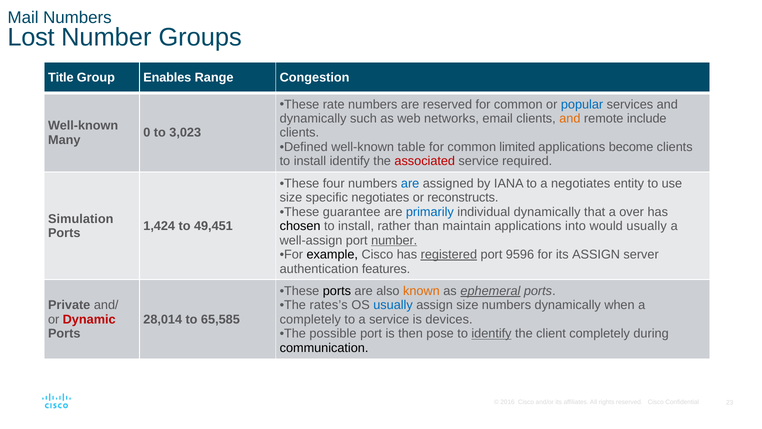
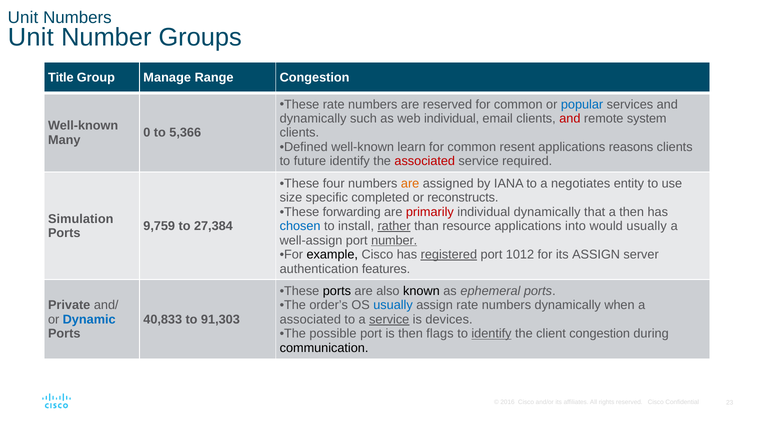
Mail: Mail -> Unit (23, 18)
Lost: Lost -> Unit (31, 38)
Enables: Enables -> Manage (167, 78)
web networks: networks -> individual (452, 118)
and colour: orange -> red (570, 118)
include: include -> system (647, 118)
3,023: 3,023 -> 5,366 (185, 133)
table: table -> learn (412, 147)
limited: limited -> resent (517, 147)
become: become -> reasons (631, 147)
install: install -> future (310, 161)
are colour: blue -> orange (410, 183)
specific negotiates: negotiates -> completed (380, 198)
guarantee: guarantee -> forwarding (352, 212)
primarily colour: blue -> red (430, 212)
a over: over -> then (632, 212)
1,424: 1,424 -> 9,759 (159, 226)
49,451: 49,451 -> 27,384 (213, 226)
chosen colour: black -> blue (300, 226)
rather underline: none -> present (394, 226)
maintain: maintain -> resource (467, 226)
9596: 9596 -> 1012 (520, 254)
known colour: orange -> black (421, 291)
ephemeral underline: present -> none (490, 291)
rates’s: rates’s -> order’s (329, 305)
assign size: size -> rate (467, 305)
Dynamic colour: red -> blue (89, 319)
28,014: 28,014 -> 40,833 (163, 319)
65,585: 65,585 -> 91,303 (220, 319)
completely: completely -> associated (310, 319)
service underline: none -> present (389, 319)
pose: pose -> flags (440, 333)
client completely: completely -> congestion (600, 333)
